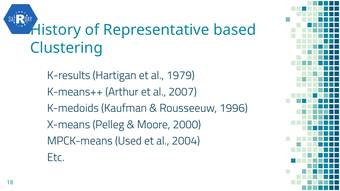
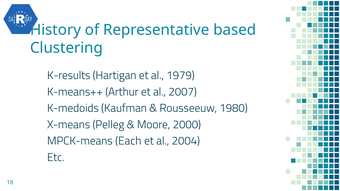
1996: 1996 -> 1980 (234, 108)
Used: Used -> Each (128, 141)
